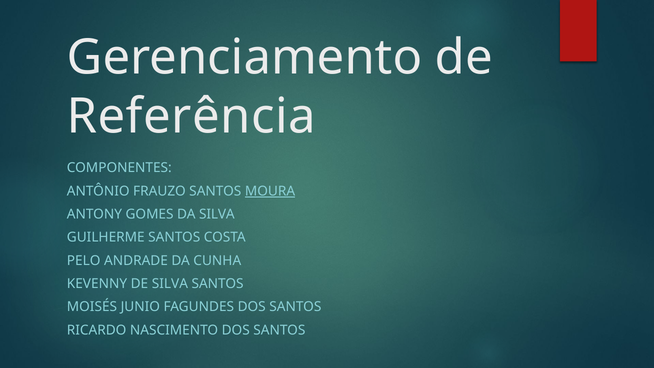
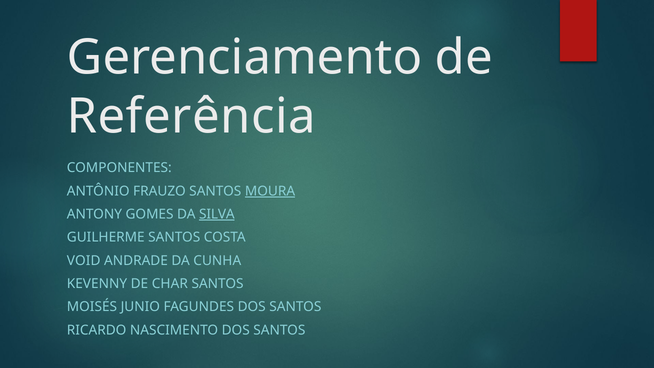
SILVA underline: none -> present (217, 214)
PELO: PELO -> VOID (84, 261)
DE SILVA: SILVA -> CHAR (170, 284)
